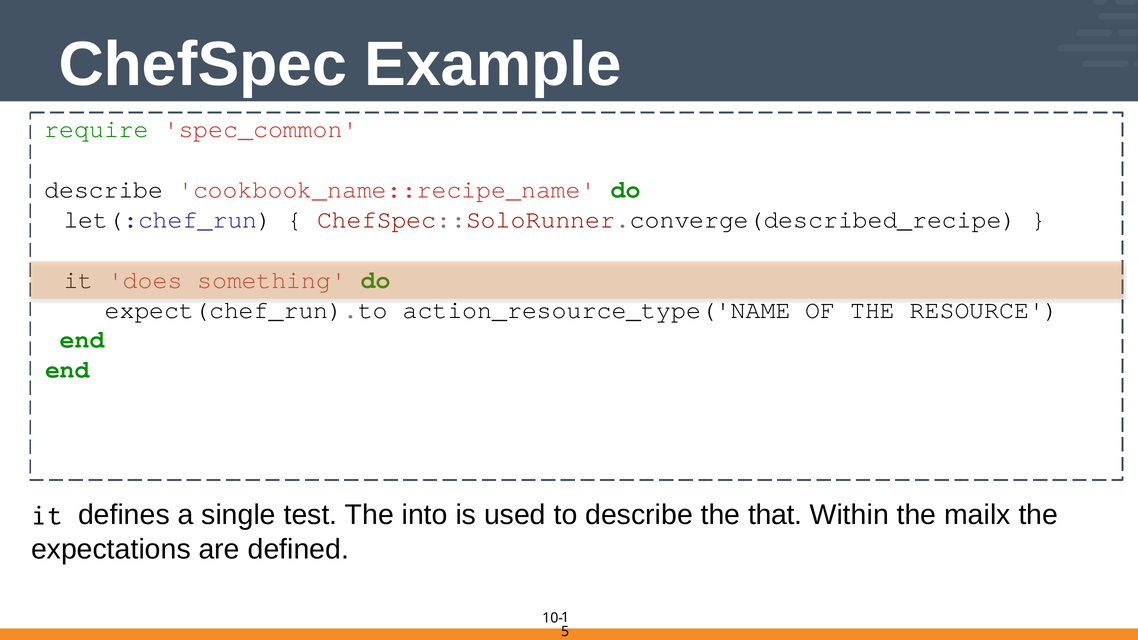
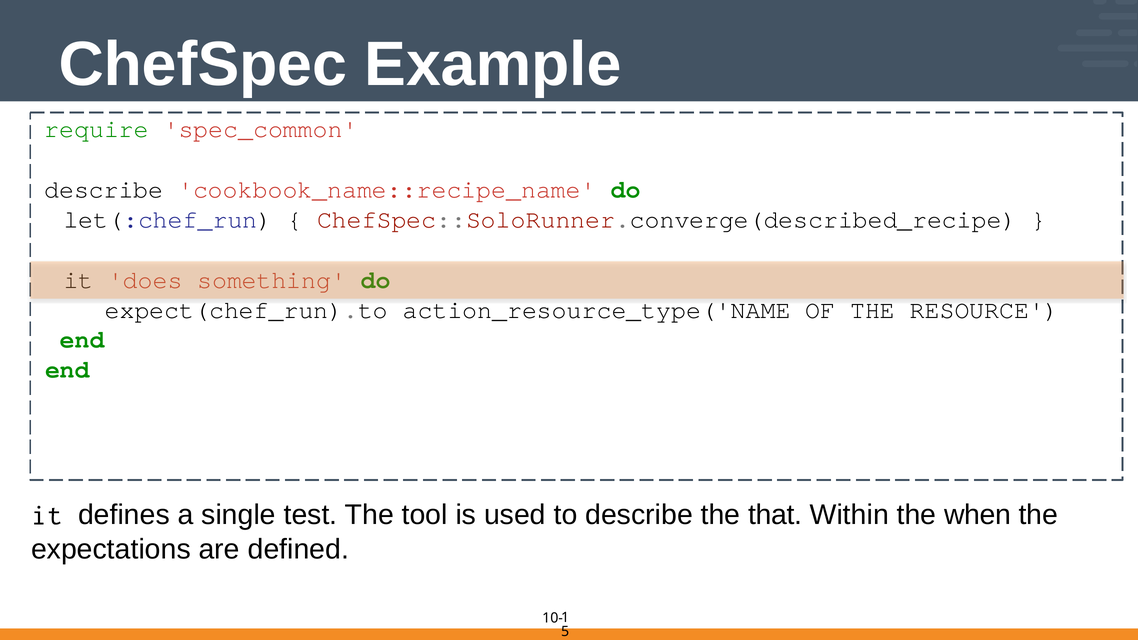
into: into -> tool (425, 515)
mailx: mailx -> when (978, 515)
